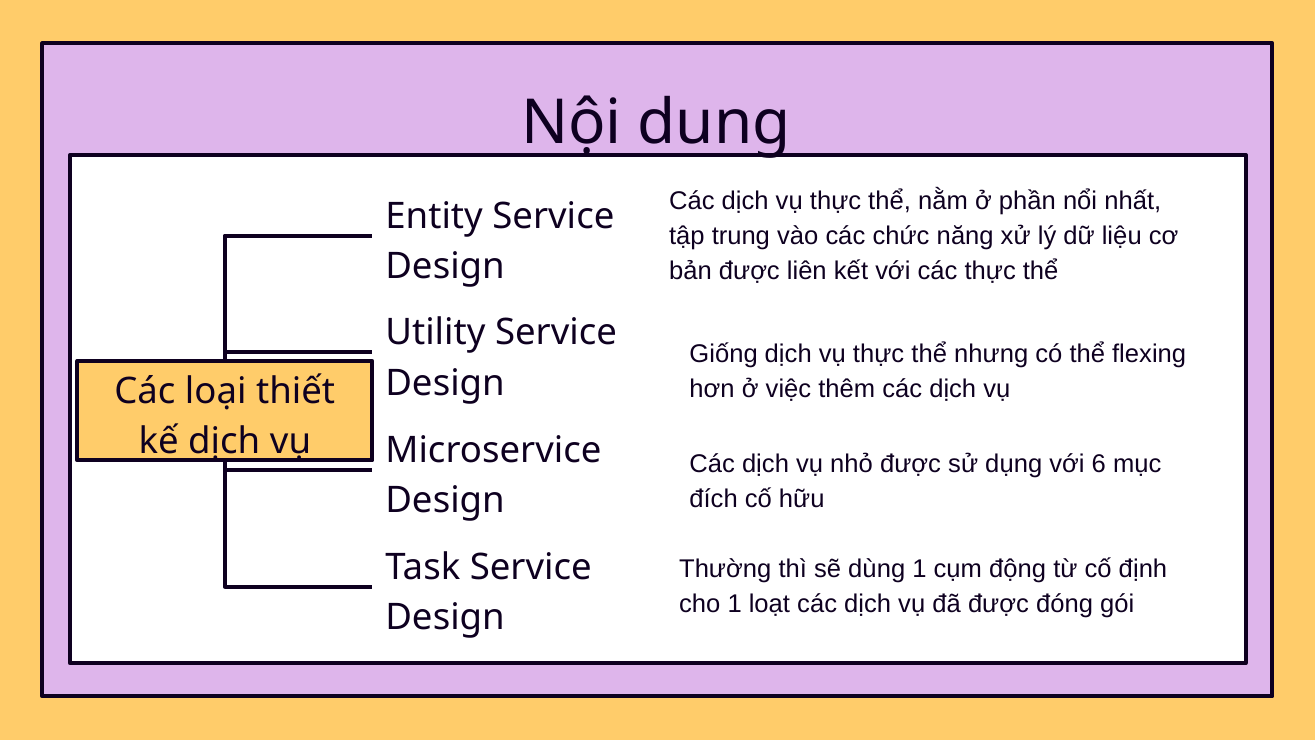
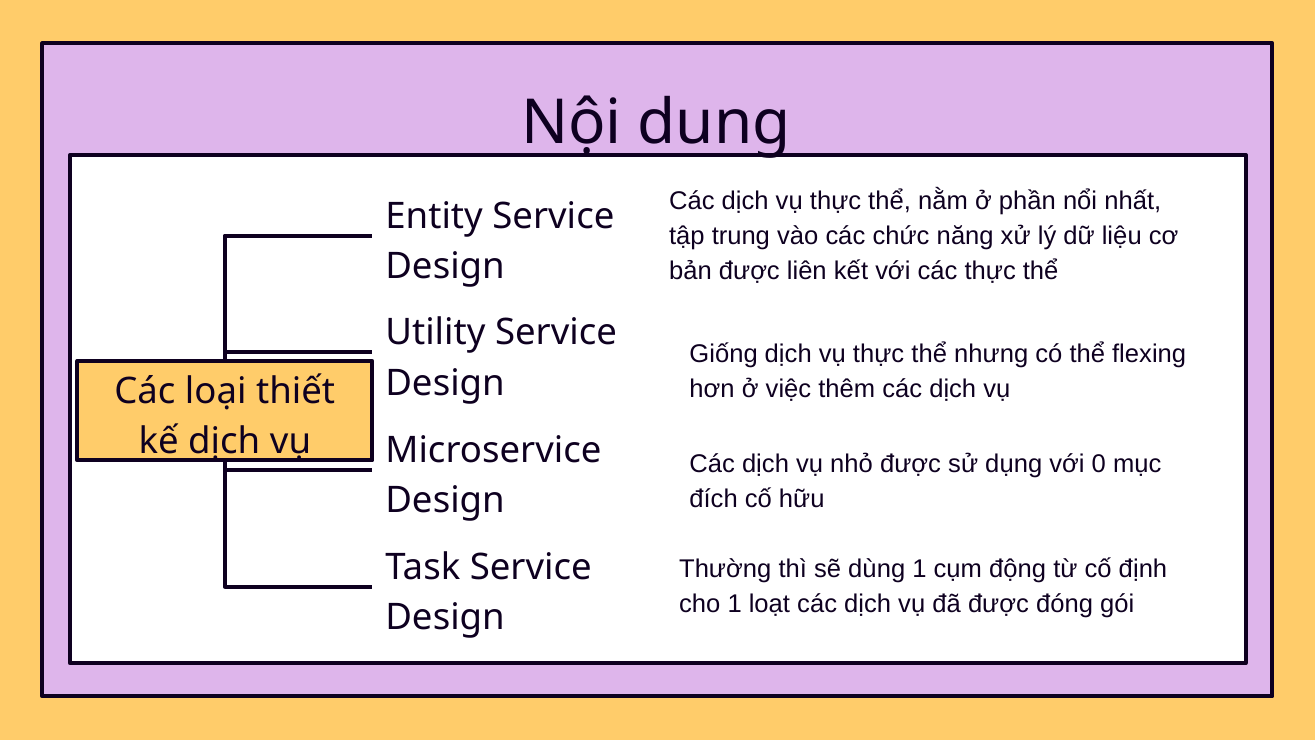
6: 6 -> 0 (1099, 464)
